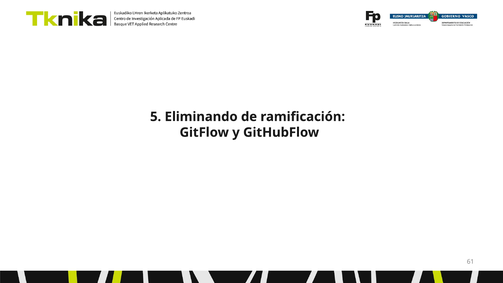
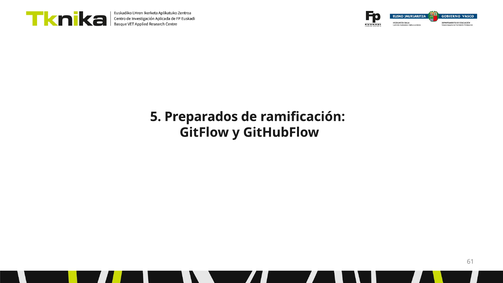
Eliminando: Eliminando -> Preparados (201, 117)
